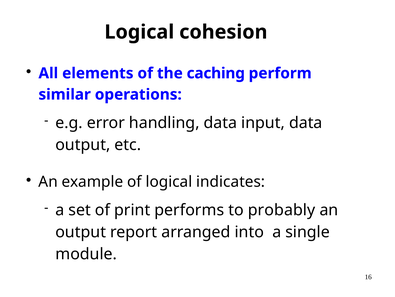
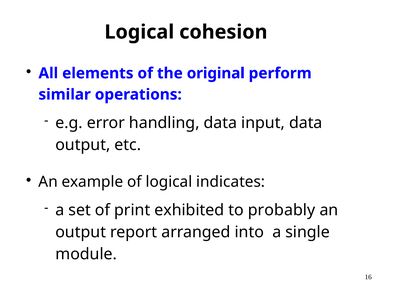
caching: caching -> original (216, 73)
performs: performs -> exhibited (189, 209)
